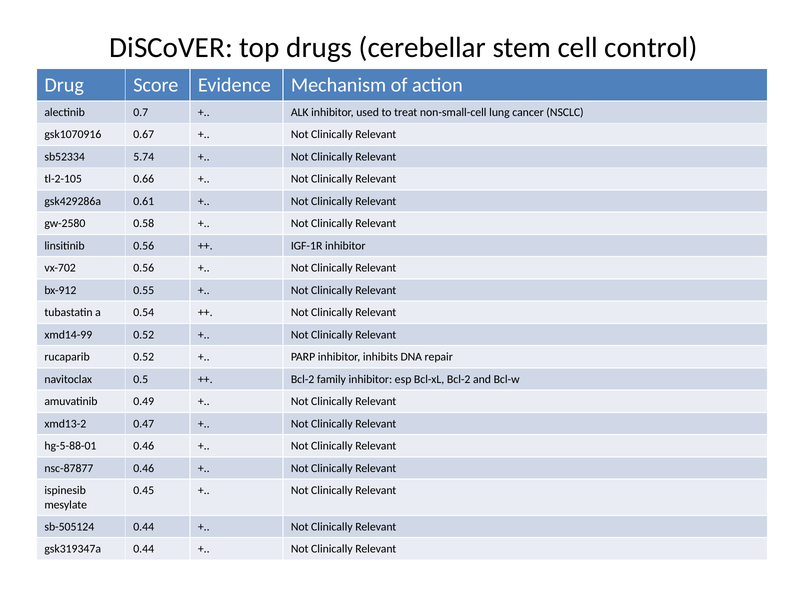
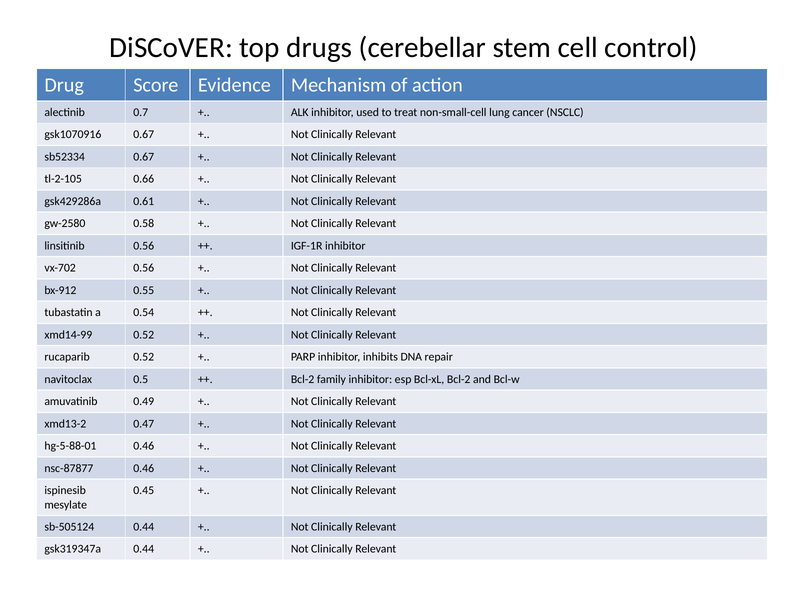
sb52334 5.74: 5.74 -> 0.67 (144, 157)
